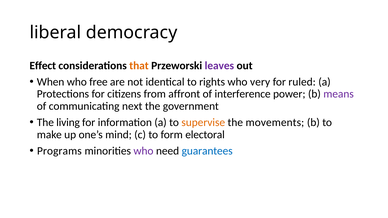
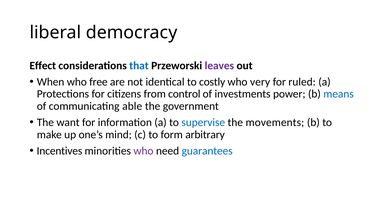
that colour: orange -> blue (139, 66)
rights: rights -> costly (212, 82)
affront: affront -> control (184, 94)
interference: interference -> investments (243, 94)
means colour: purple -> blue (339, 94)
next: next -> able (132, 106)
living: living -> want (68, 123)
supervise colour: orange -> blue (203, 123)
electoral: electoral -> arbitrary (205, 135)
Programs: Programs -> Incentives (59, 151)
